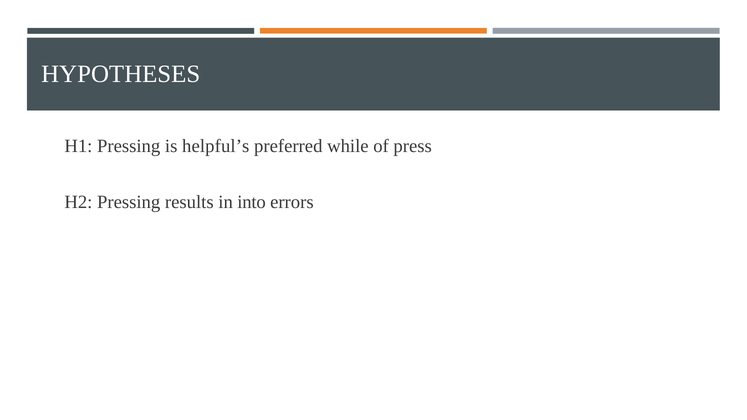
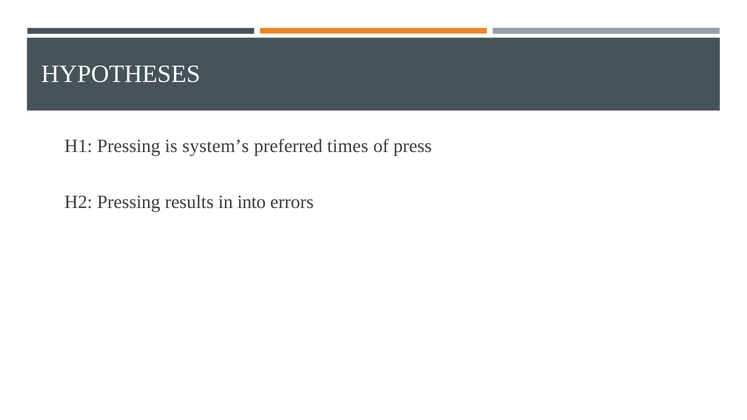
helpful’s: helpful’s -> system’s (216, 146)
while: while -> times (348, 146)
